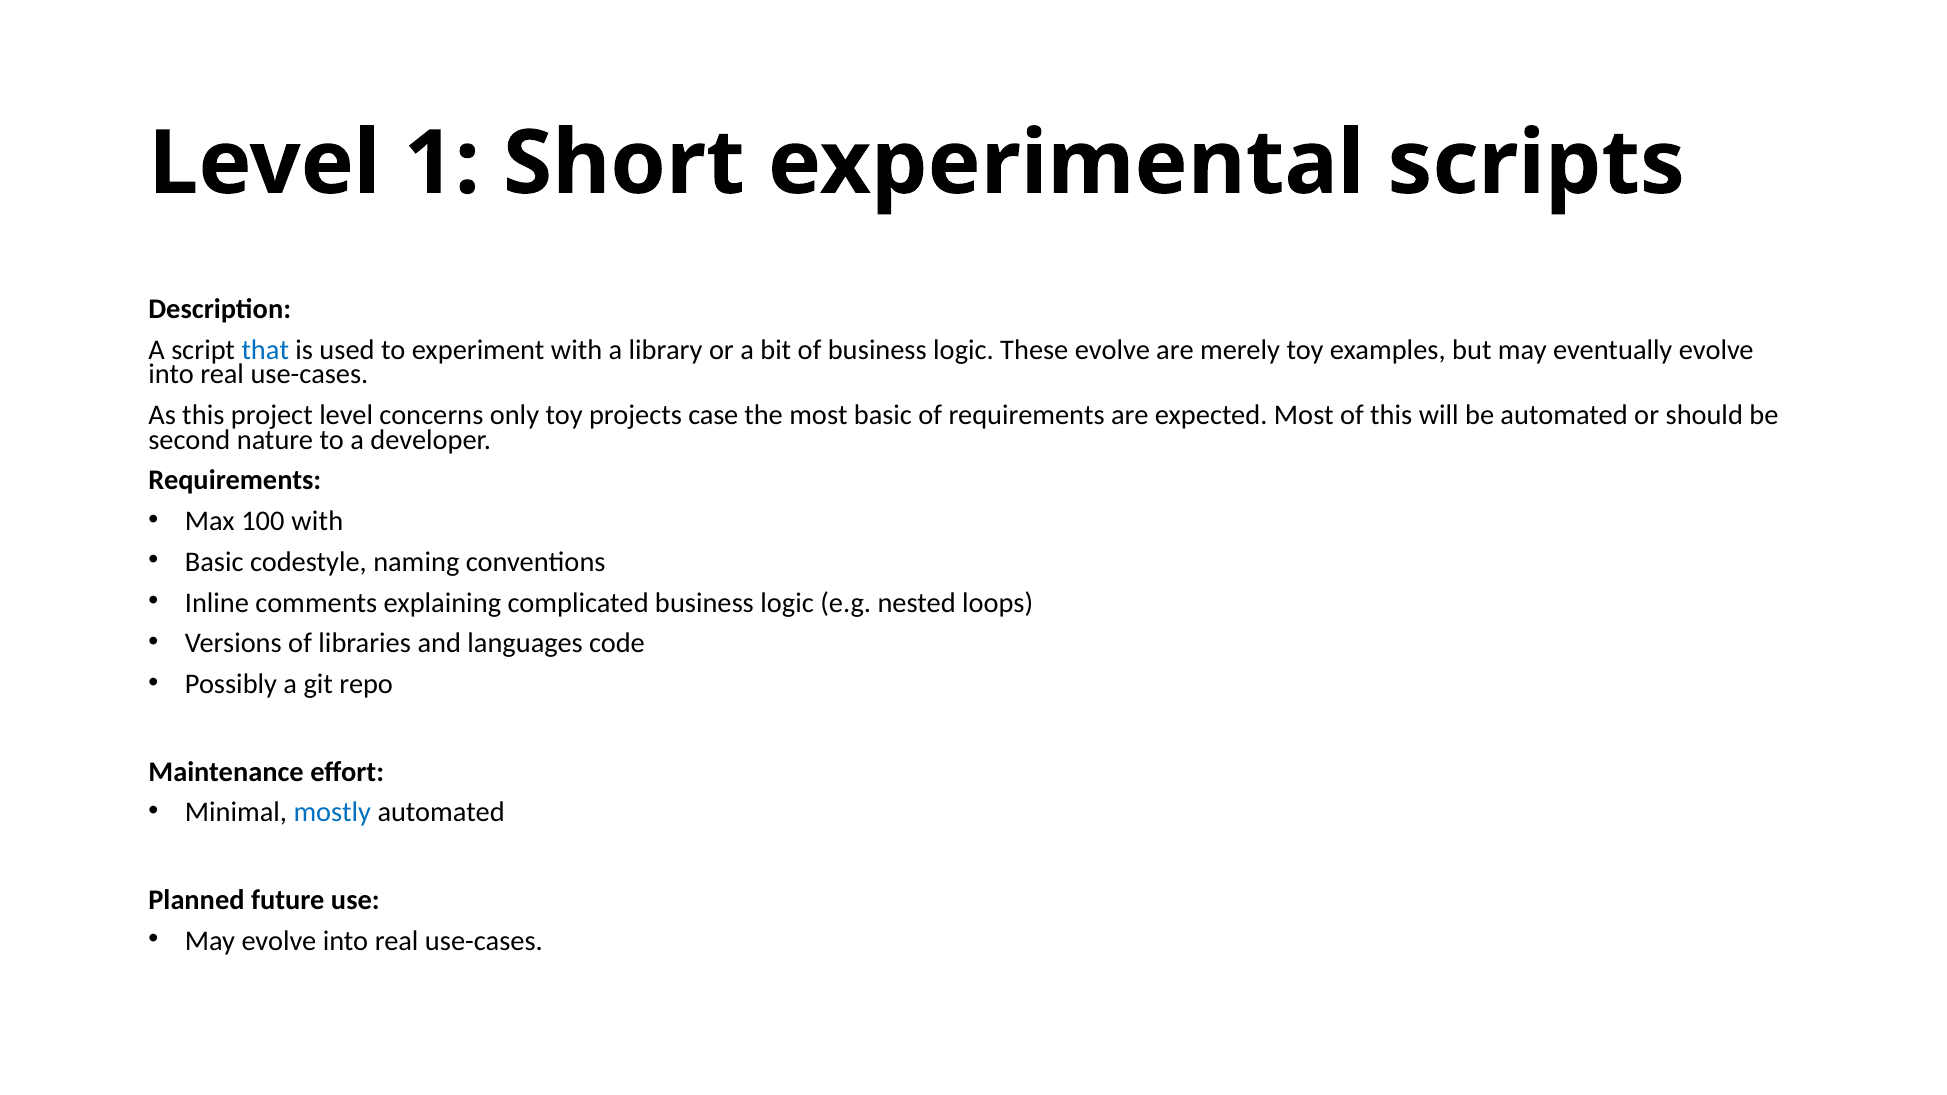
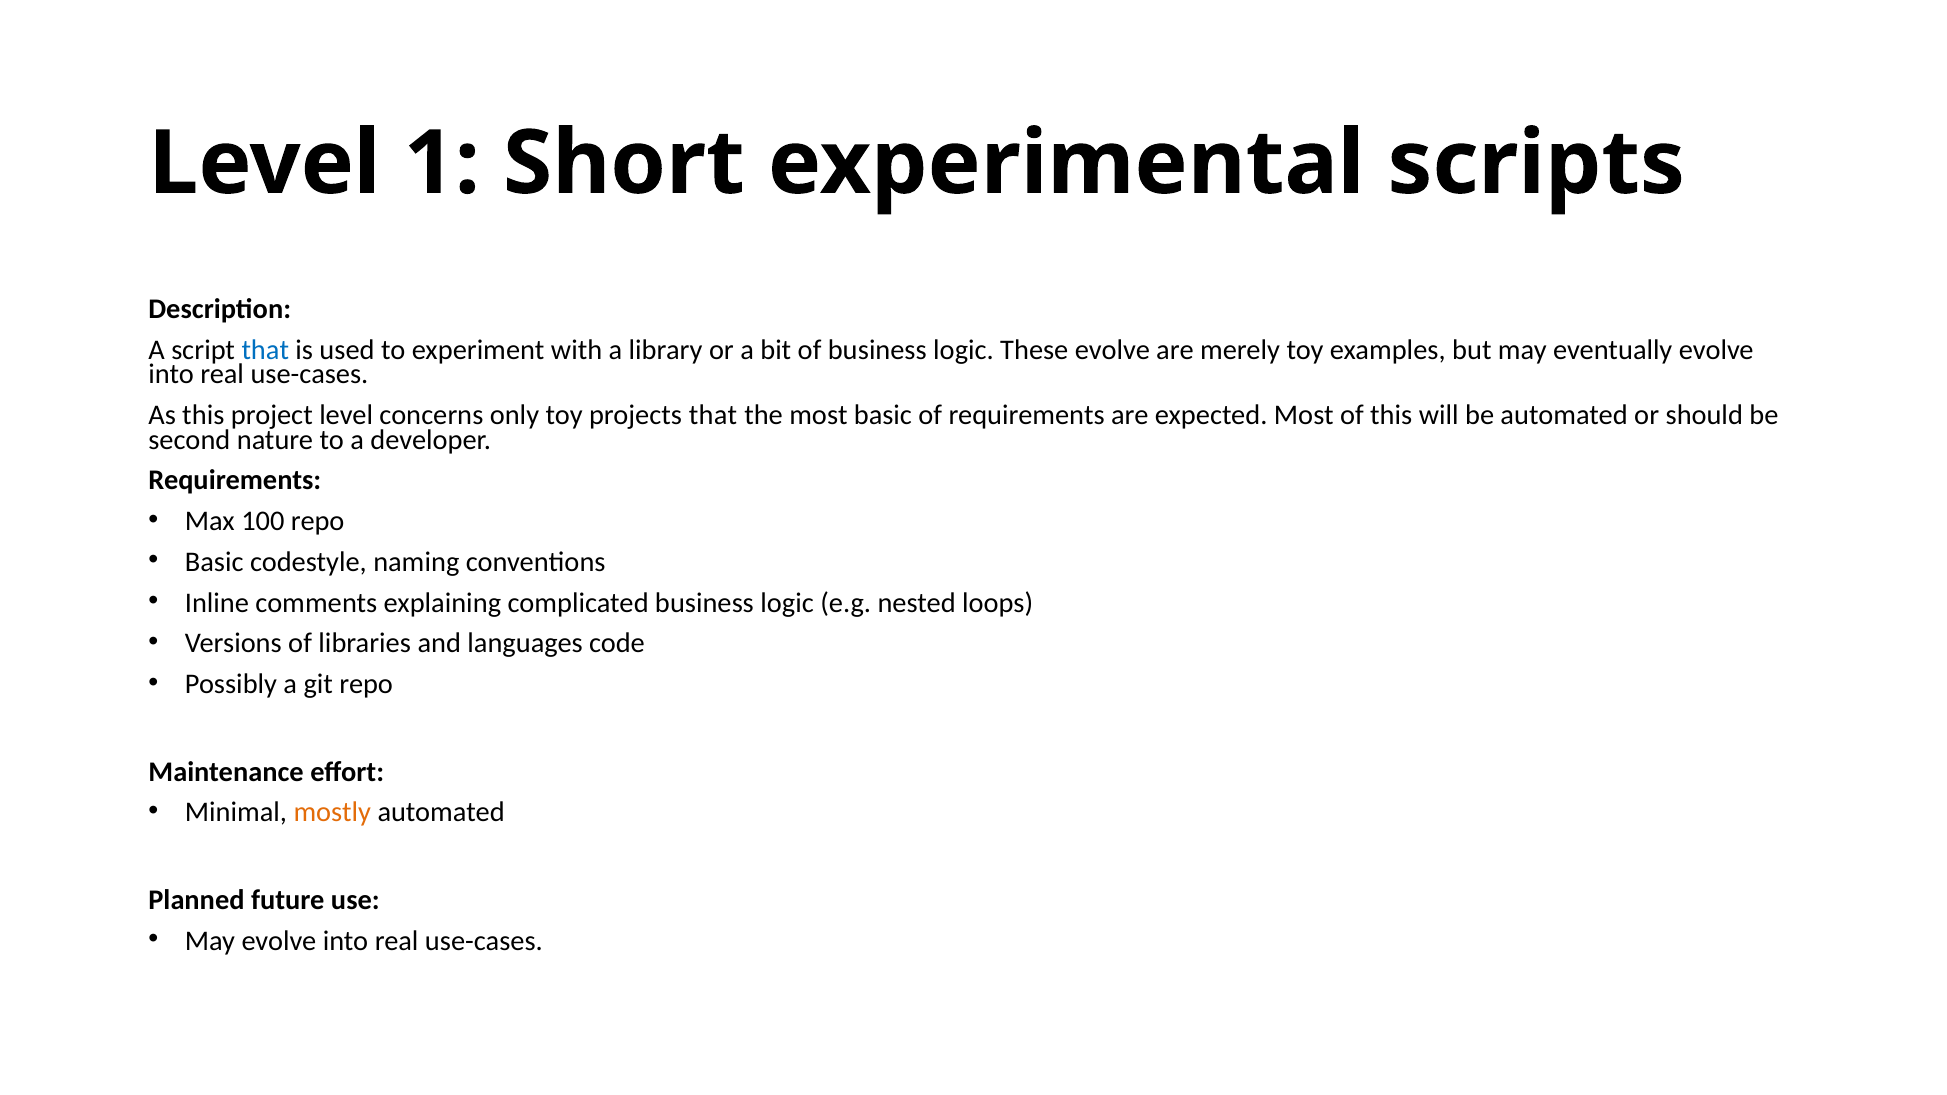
projects case: case -> that (713, 415)
100 with: with -> repo (318, 521)
mostly colour: blue -> orange (332, 813)
